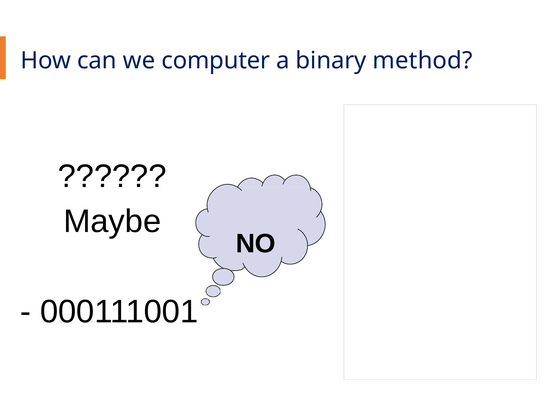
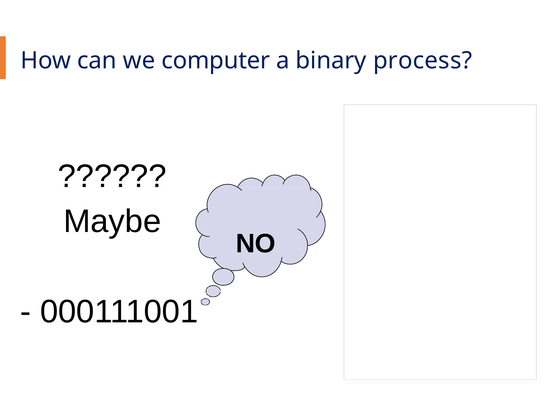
method: method -> process (423, 60)
